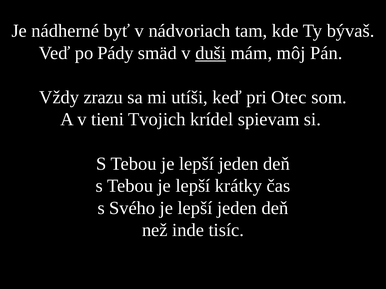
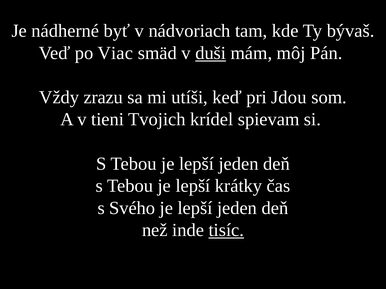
Pády: Pády -> Viac (115, 53)
Otec: Otec -> Jdou (289, 97)
tisíc underline: none -> present (226, 230)
